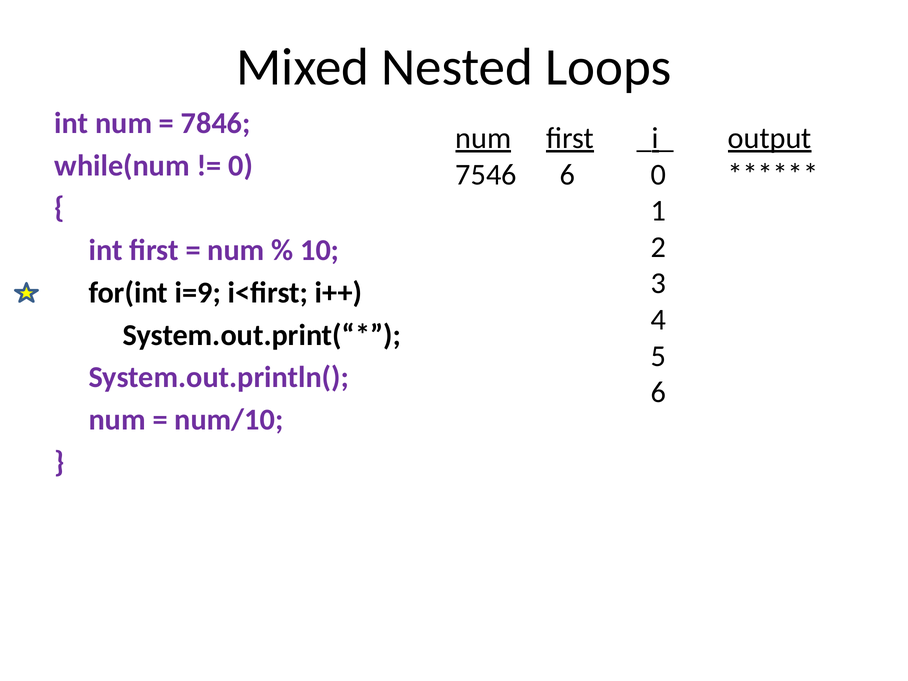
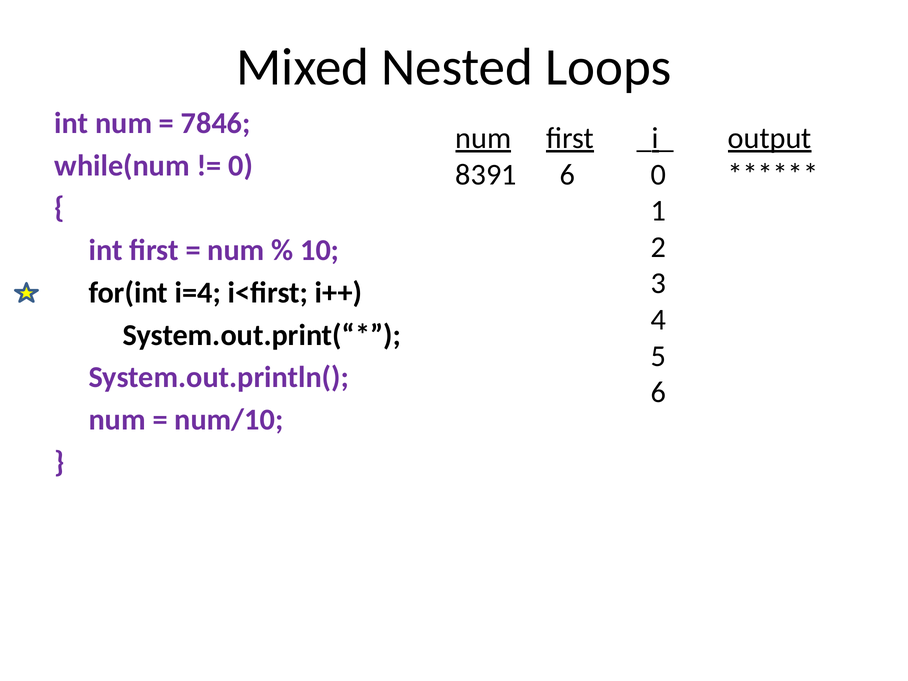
7546: 7546 -> 8391 (486, 175)
i=9: i=9 -> i=4 (198, 293)
